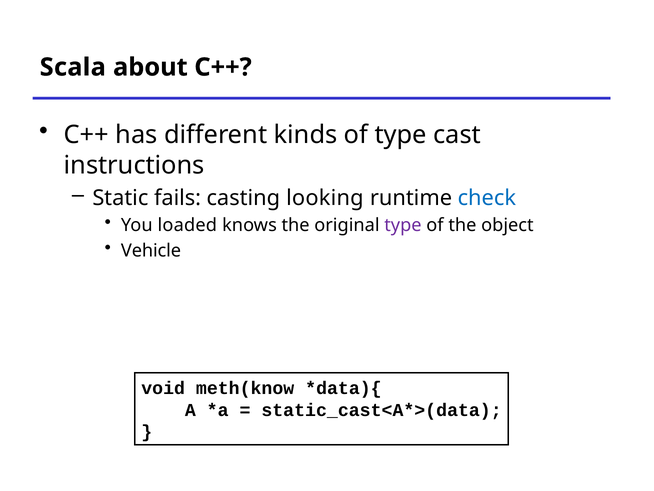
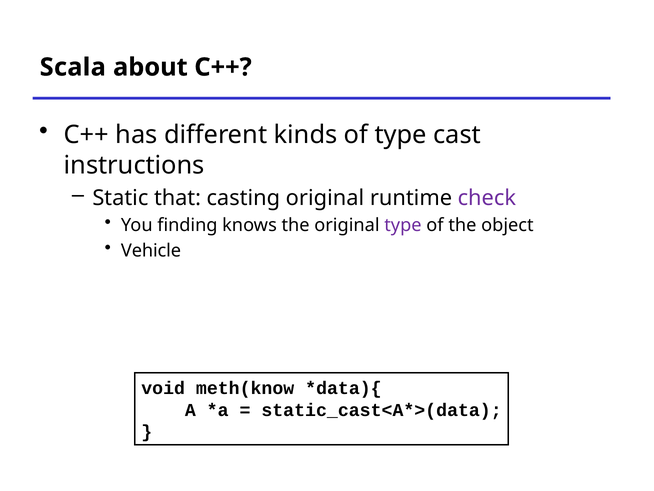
fails: fails -> that (178, 198)
casting looking: looking -> original (325, 198)
check colour: blue -> purple (487, 198)
loaded: loaded -> finding (187, 225)
